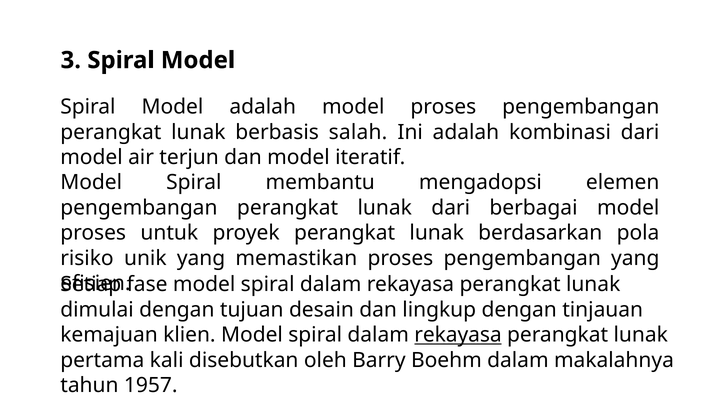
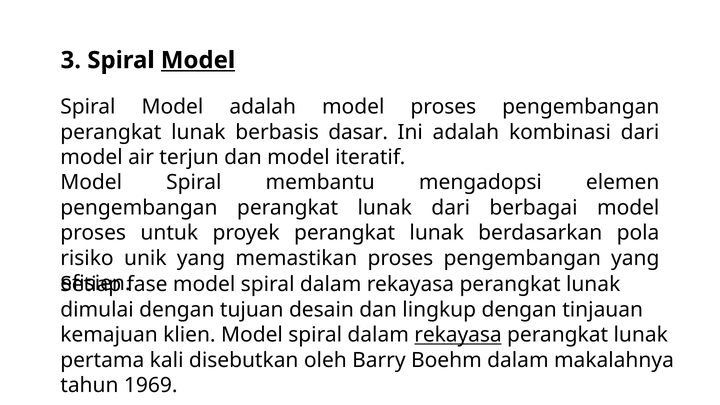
Model underline: none -> present (198, 60)
salah: salah -> dasar (358, 132)
1957: 1957 -> 1969 (151, 385)
